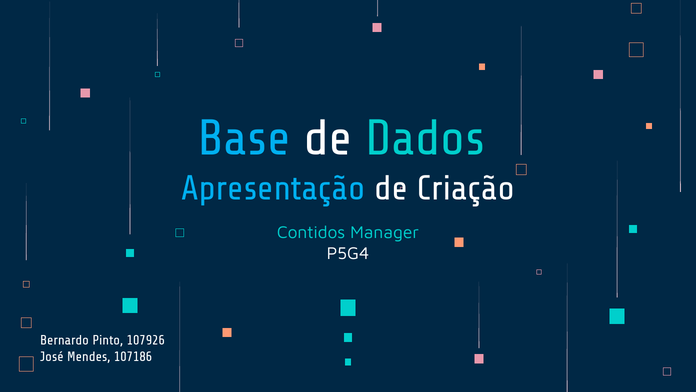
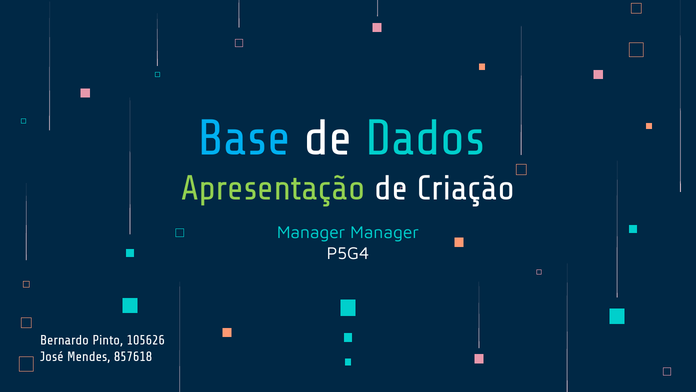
Apresentação colour: light blue -> light green (273, 188)
Contidos: Contidos -> Manager (311, 232)
107926: 107926 -> 105626 (146, 340)
107186: 107186 -> 857618 (133, 356)
